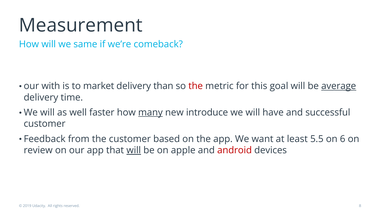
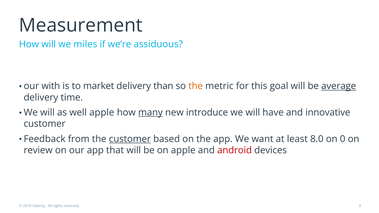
same: same -> miles (85, 44)
comeback: comeback -> assiduous (158, 44)
the colour: red -> orange (196, 86)
well faster: faster -> apple (102, 113)
successful: successful -> innovative (328, 113)
customer underline: none -> present (130, 139)
5.5: 5.5 -> 8.0 (317, 139)
6: 6 -> 0 (343, 139)
will underline: present -> none (134, 150)
